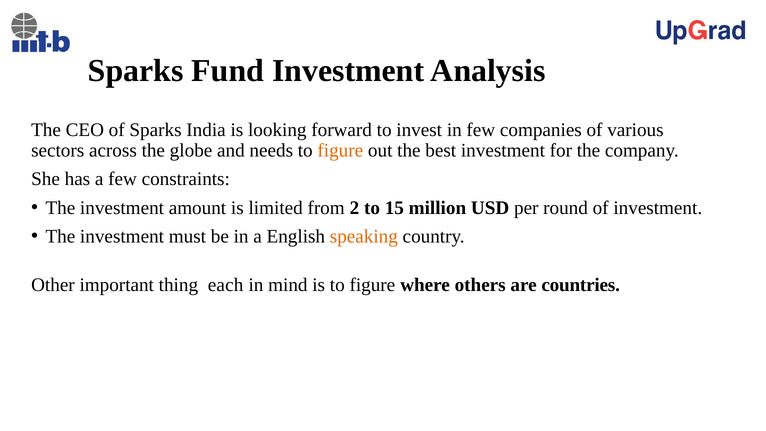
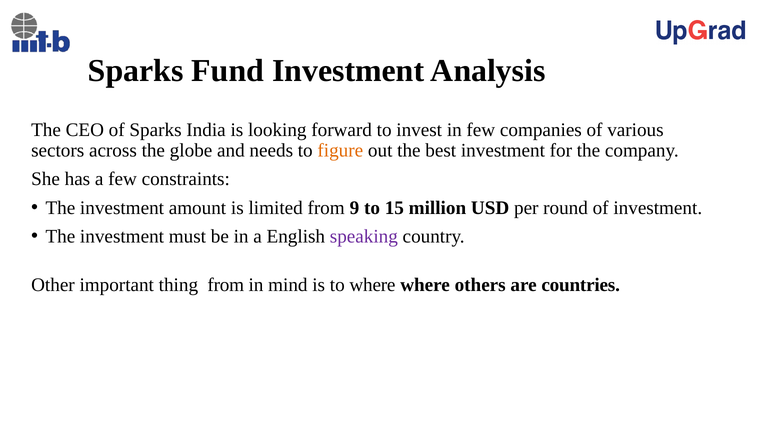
2: 2 -> 9 (355, 208)
speaking colour: orange -> purple (364, 236)
thing each: each -> from (226, 285)
is to figure: figure -> where (372, 285)
